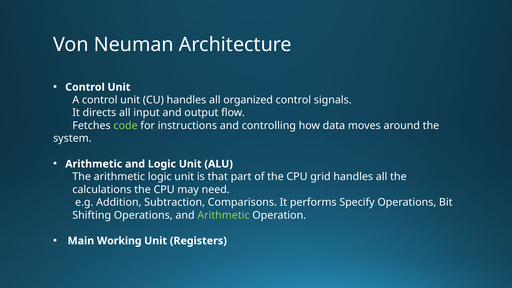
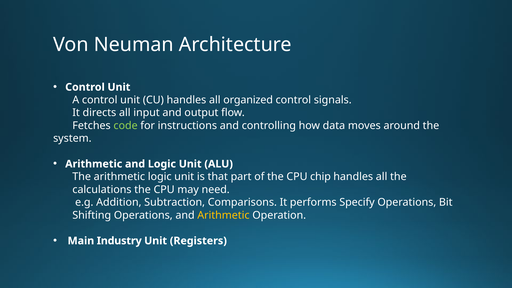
grid: grid -> chip (321, 177)
Arithmetic colour: light green -> yellow (223, 215)
Working: Working -> Industry (119, 241)
